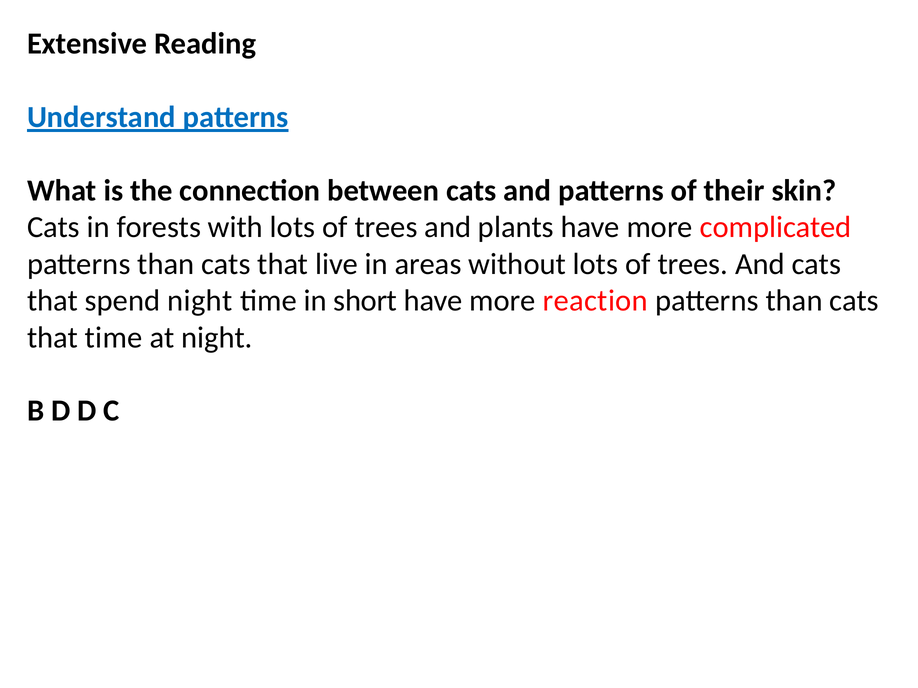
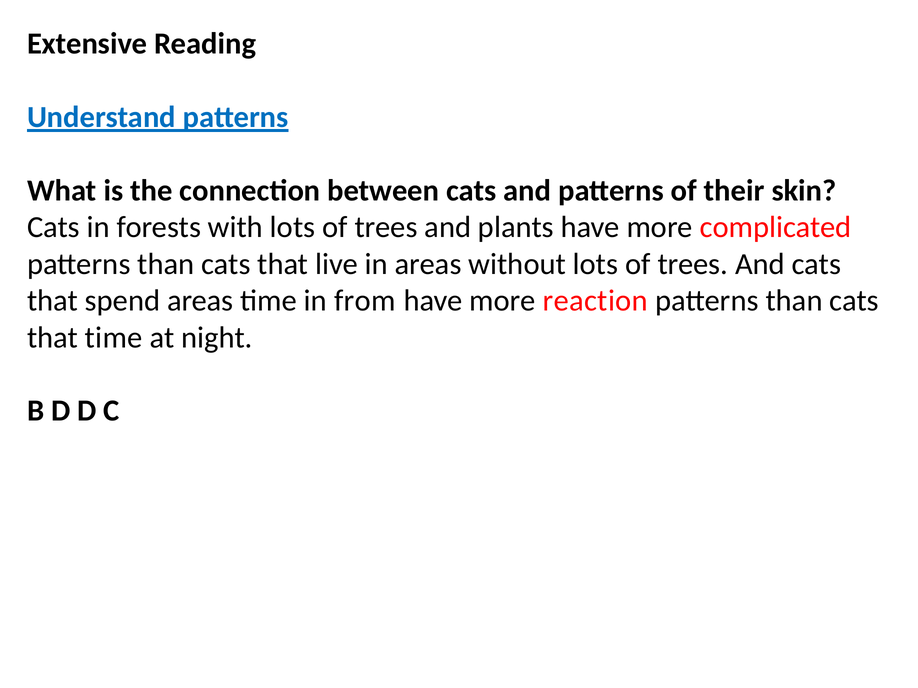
spend night: night -> areas (200, 301)
short: short -> from (365, 301)
